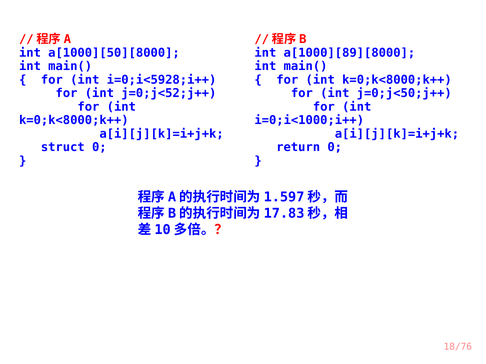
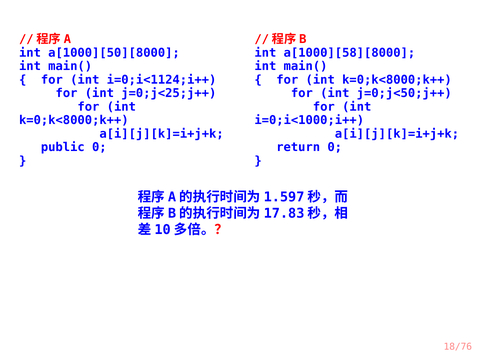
a[1000][89][8000: a[1000][89][8000 -> a[1000][58][8000 (349, 53)
i=0;i<5928;i++: i=0;i<5928;i++ -> i=0;i<1124;i++ (162, 80)
j=0;j<52;j++: j=0;j<52;j++ -> j=0;j<25;j++ (169, 93)
struct: struct -> public (63, 147)
